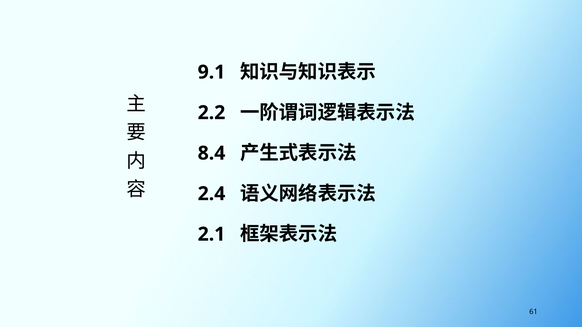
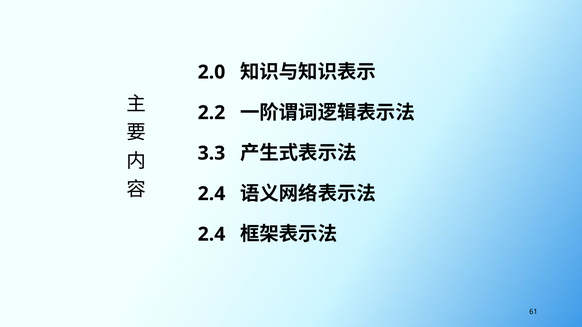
9.1: 9.1 -> 2.0 (211, 72)
8.4: 8.4 -> 3.3 (211, 153)
2.1: 2.1 -> 2.4 (211, 234)
